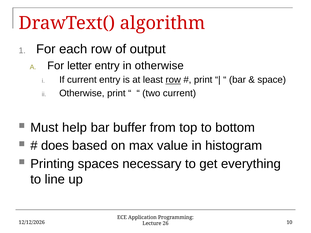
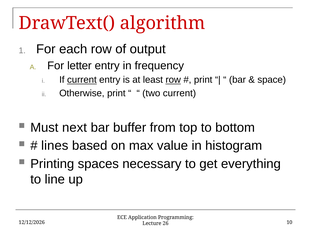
in otherwise: otherwise -> frequency (159, 66)
current underline: none -> present (82, 80)
help: help -> next (75, 128)
does: does -> lines (55, 146)
